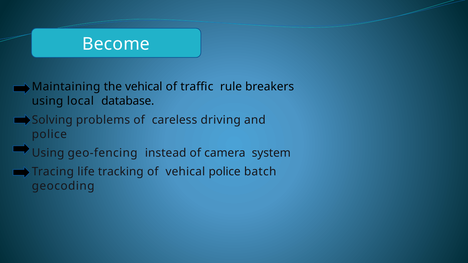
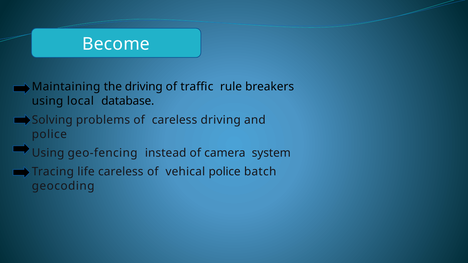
the vehical: vehical -> driving (144, 87)
life tracking: tracking -> careless (121, 172)
